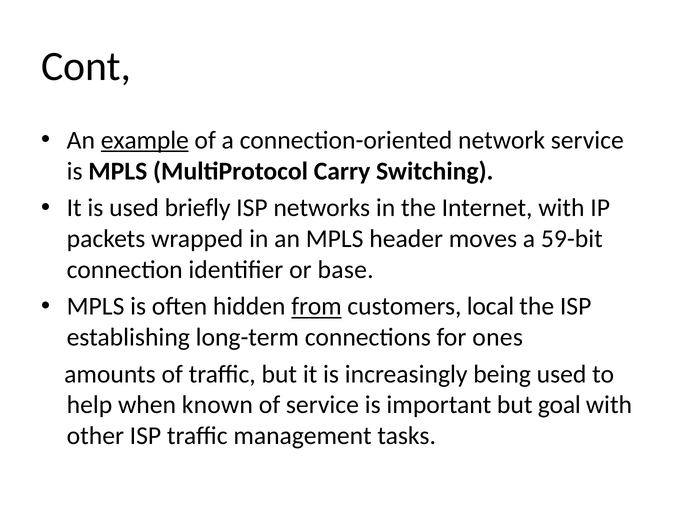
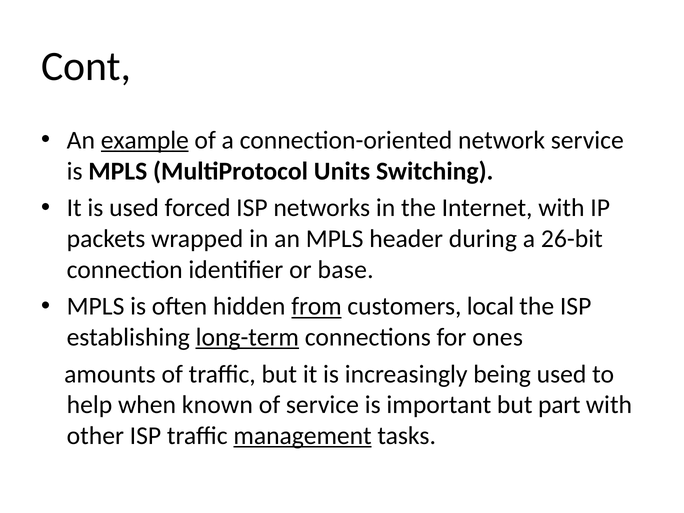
Carry: Carry -> Units (342, 171)
briefly: briefly -> forced (198, 208)
moves: moves -> during (483, 239)
59-bit: 59-bit -> 26-bit (572, 239)
long-term underline: none -> present (247, 337)
goal: goal -> part (559, 405)
management underline: none -> present (303, 436)
